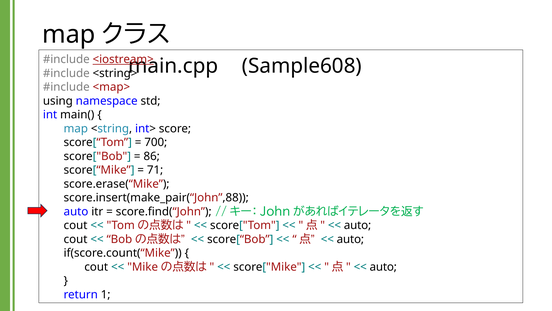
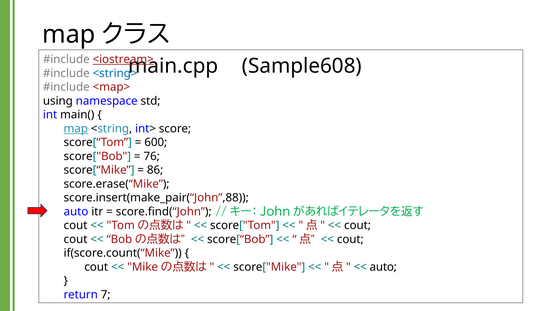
<string> colour: black -> blue (115, 73)
map underline: none -> present (76, 128)
700: 700 -> 600 (156, 142)
86: 86 -> 76 (152, 156)
71: 71 -> 86 (155, 170)
auto: auto -> cout (357, 225)
auto: auto -> cout (350, 239)
1: 1 -> 7 (106, 294)
